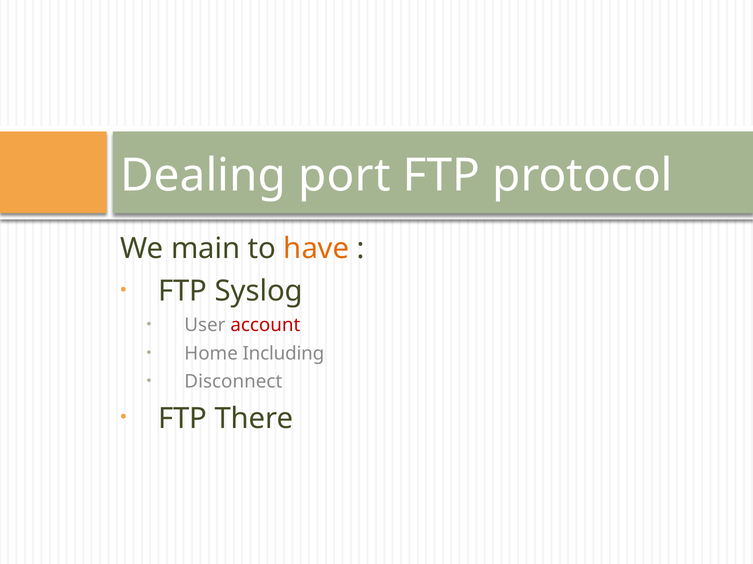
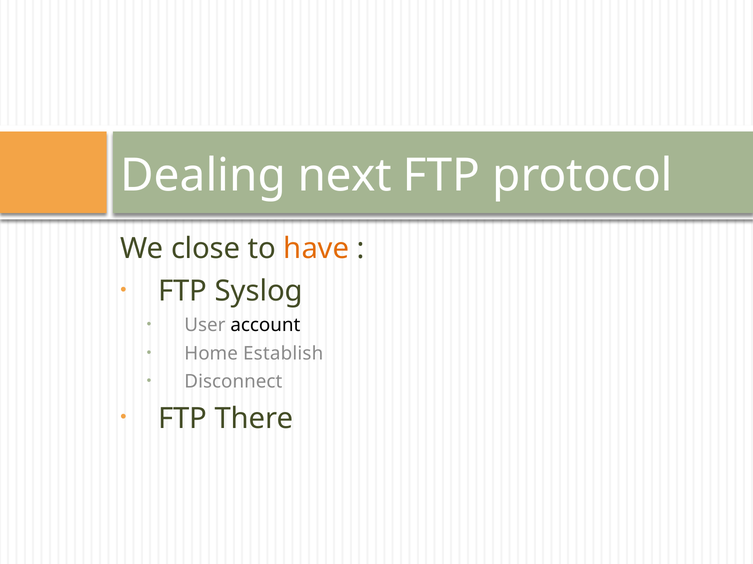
port: port -> next (345, 176)
main: main -> close (206, 249)
account colour: red -> black (265, 325)
Including: Including -> Establish (283, 354)
